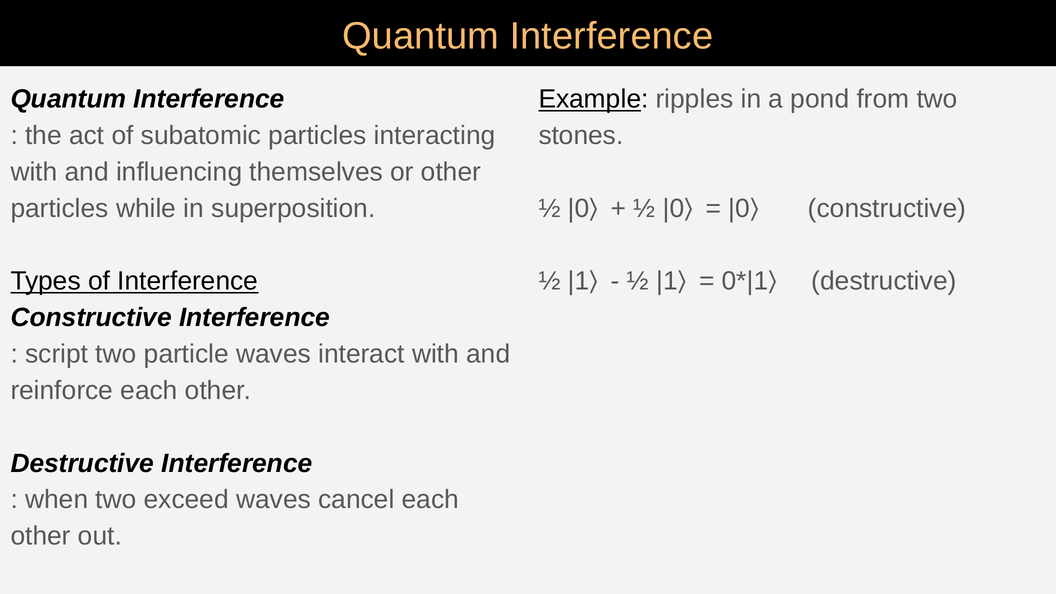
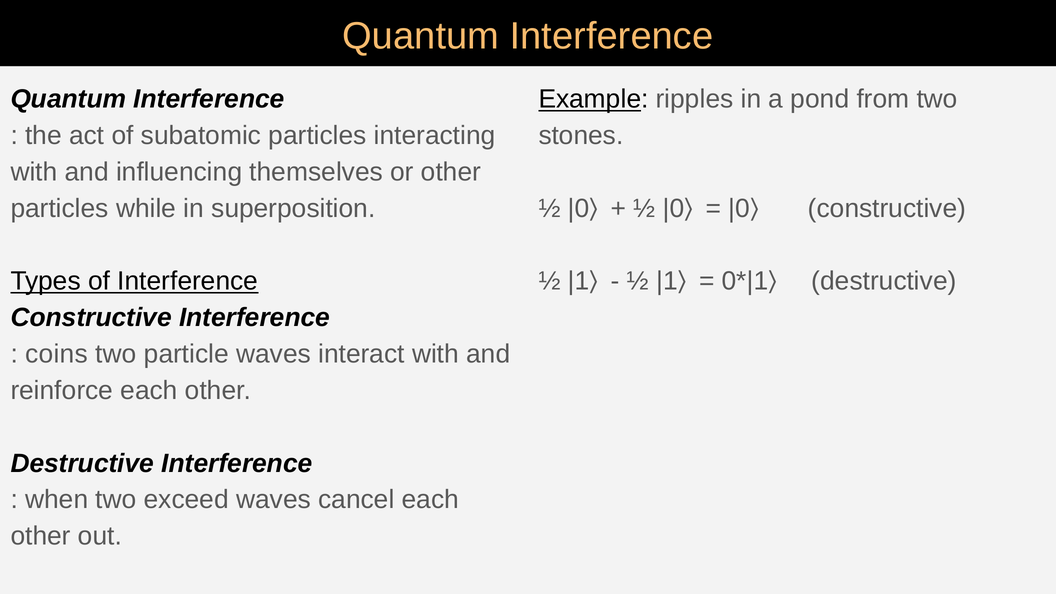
script: script -> coins (57, 354)
